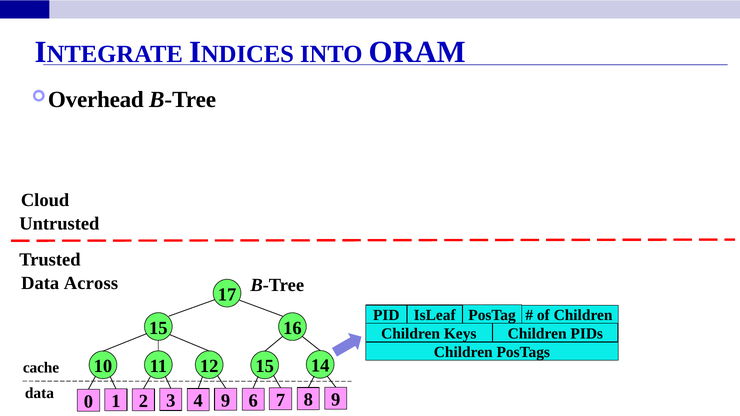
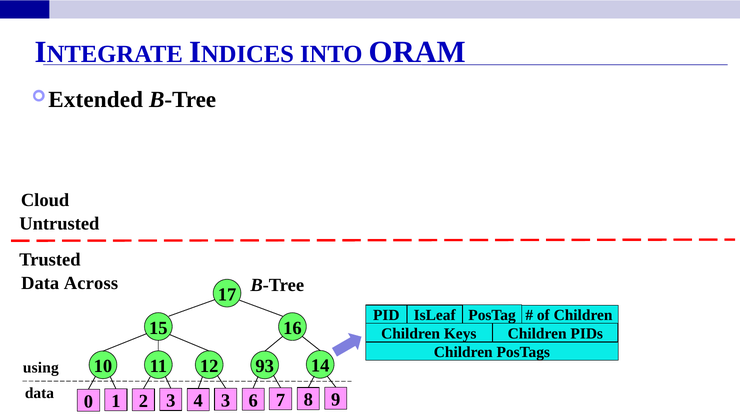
Overhead: Overhead -> Extended (96, 100)
12 15: 15 -> 93 (265, 367)
cache: cache -> using (41, 368)
4 9: 9 -> 3 (226, 401)
